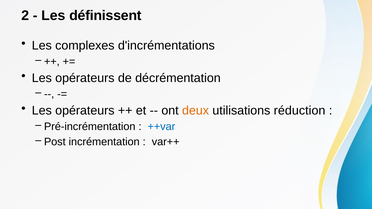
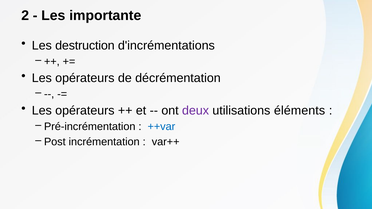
définissent: définissent -> importante (105, 16)
complexes: complexes -> destruction (85, 46)
deux colour: orange -> purple (196, 111)
réduction: réduction -> éléments (300, 111)
